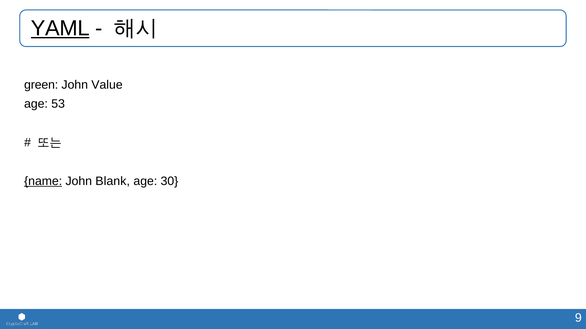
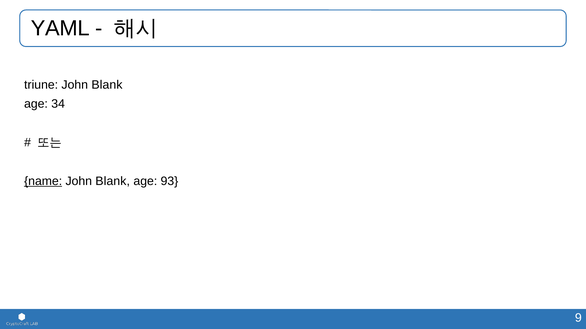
YAML underline: present -> none (60, 28)
green: green -> triune (41, 85)
Value: Value -> Blank (107, 85)
53: 53 -> 34 (58, 104)
30: 30 -> 93 (169, 181)
